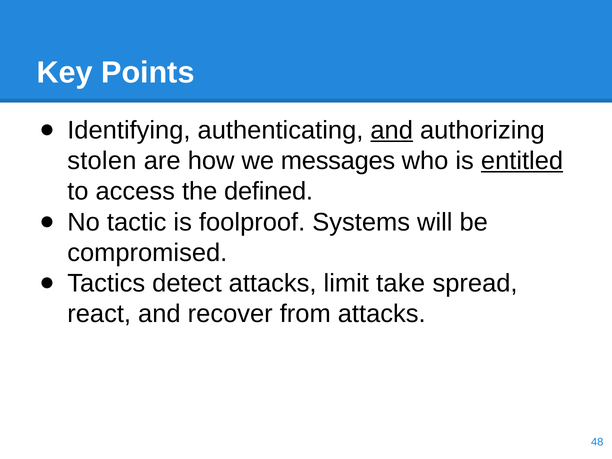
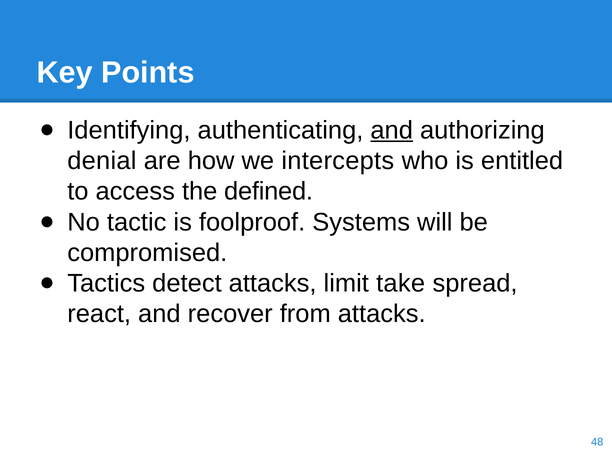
stolen: stolen -> denial (102, 161)
messages: messages -> intercepts (338, 161)
entitled underline: present -> none (522, 161)
